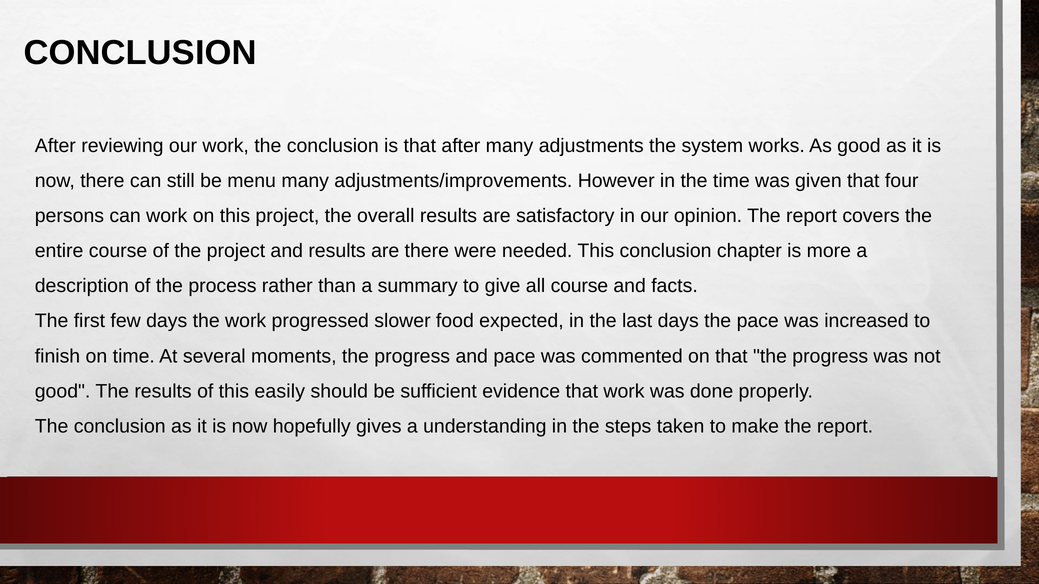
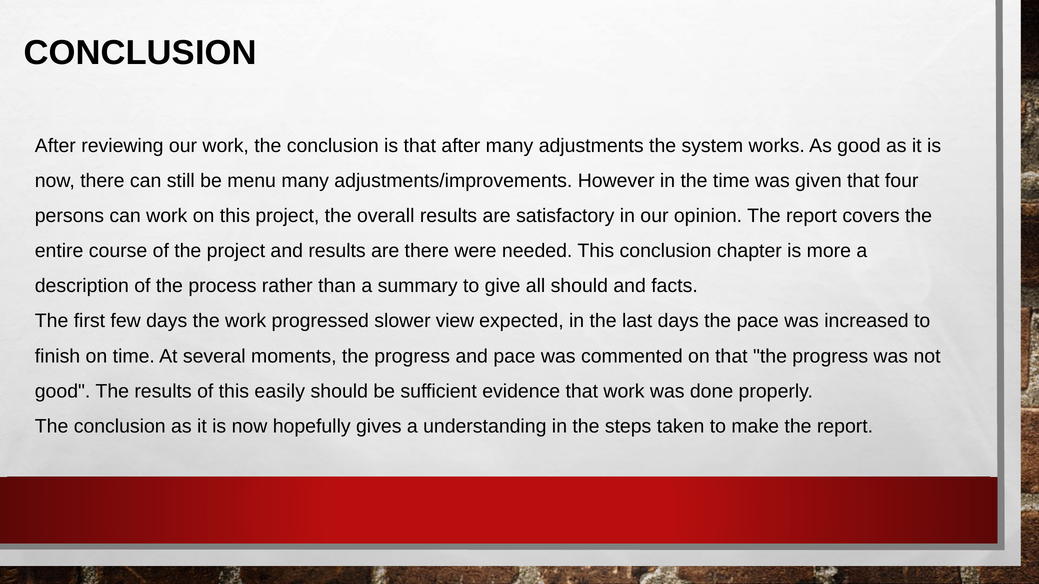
all course: course -> should (579, 286)
food: food -> view (455, 321)
